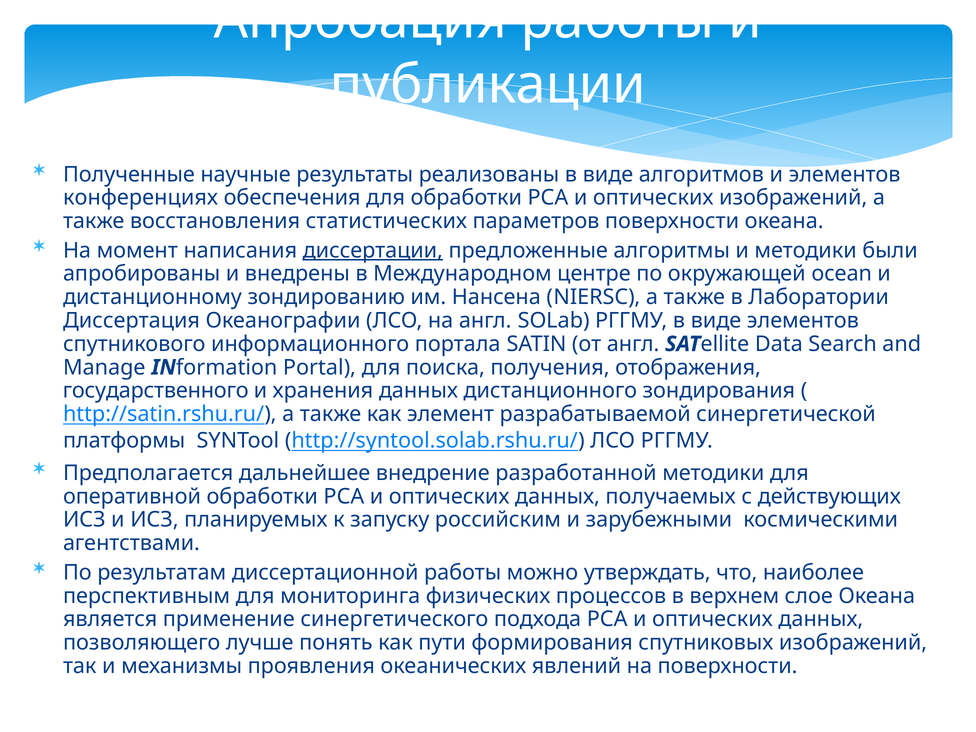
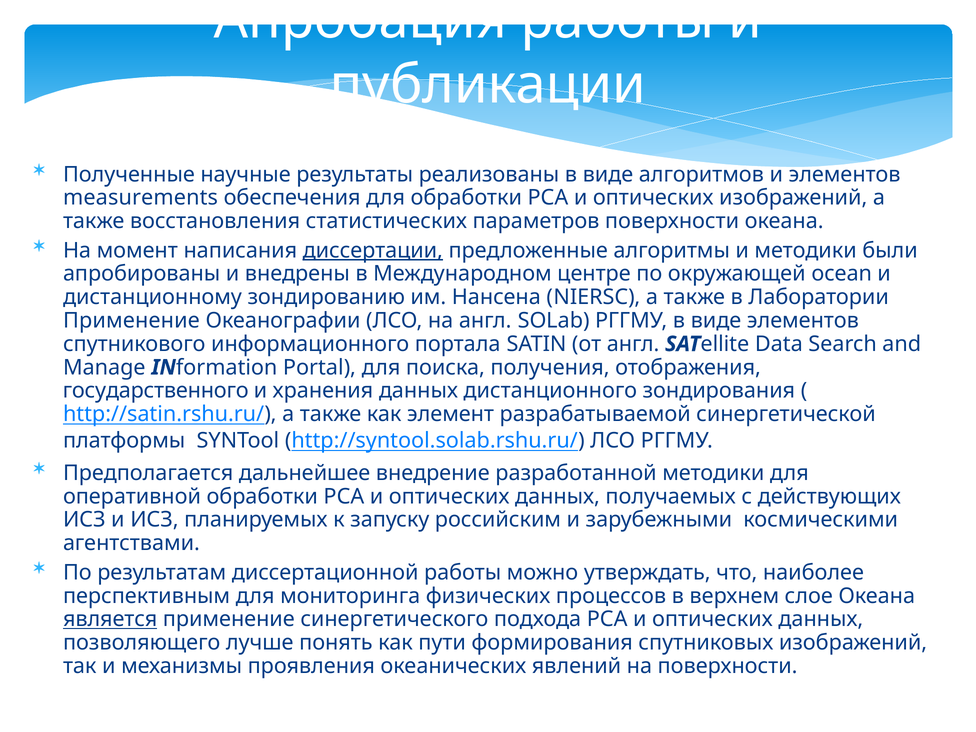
конференциях: конференциях -> measurements (141, 198)
Диссертация: Диссертация -> Применение (131, 321)
является underline: none -> present (110, 619)
